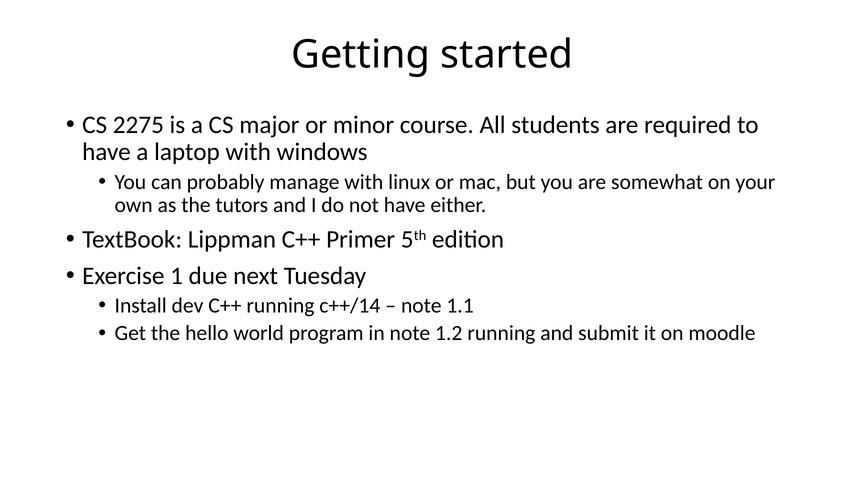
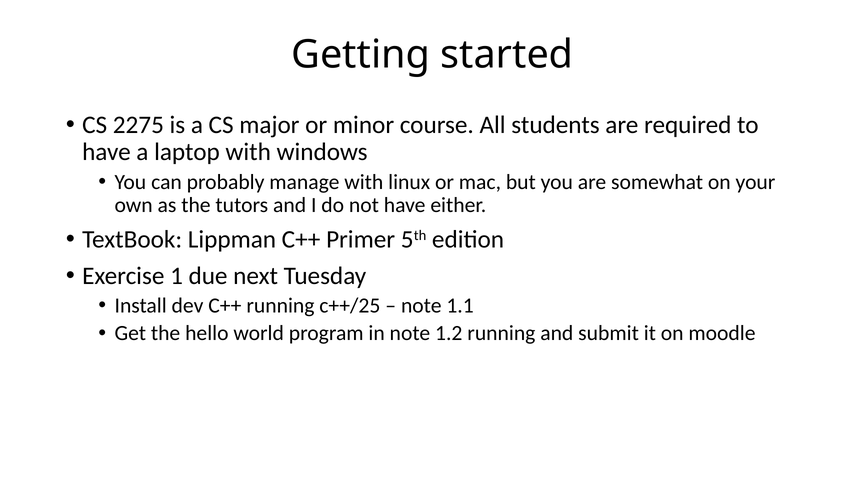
c++/14: c++/14 -> c++/25 (350, 306)
